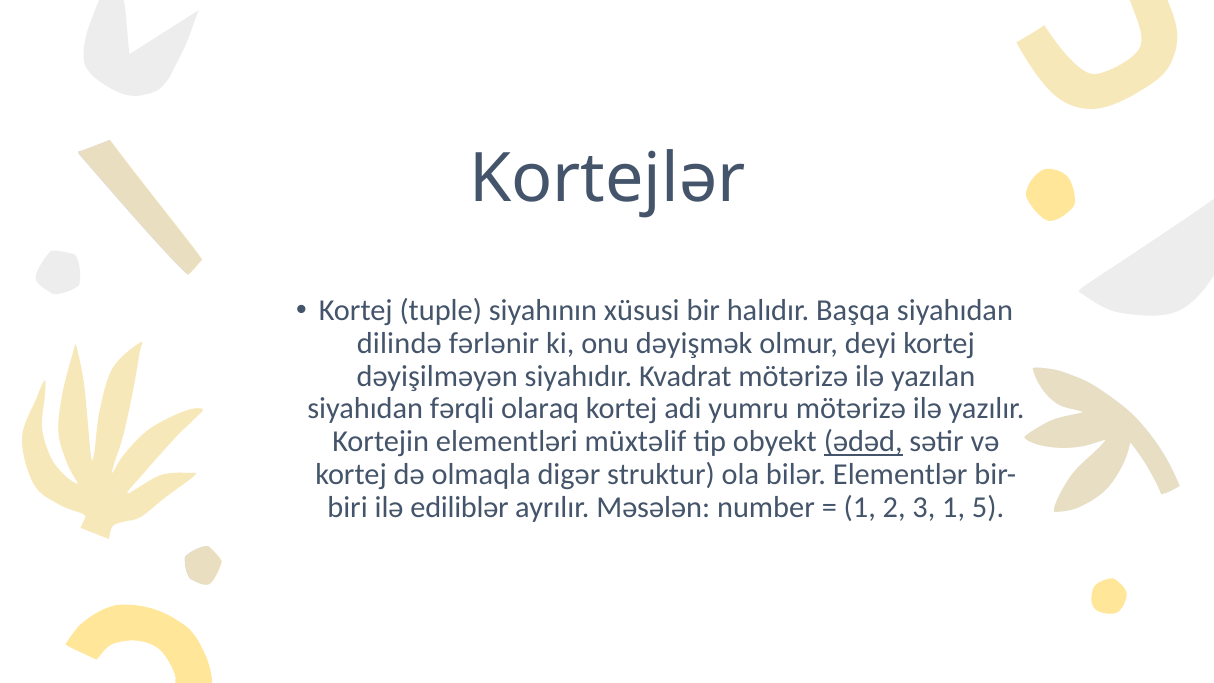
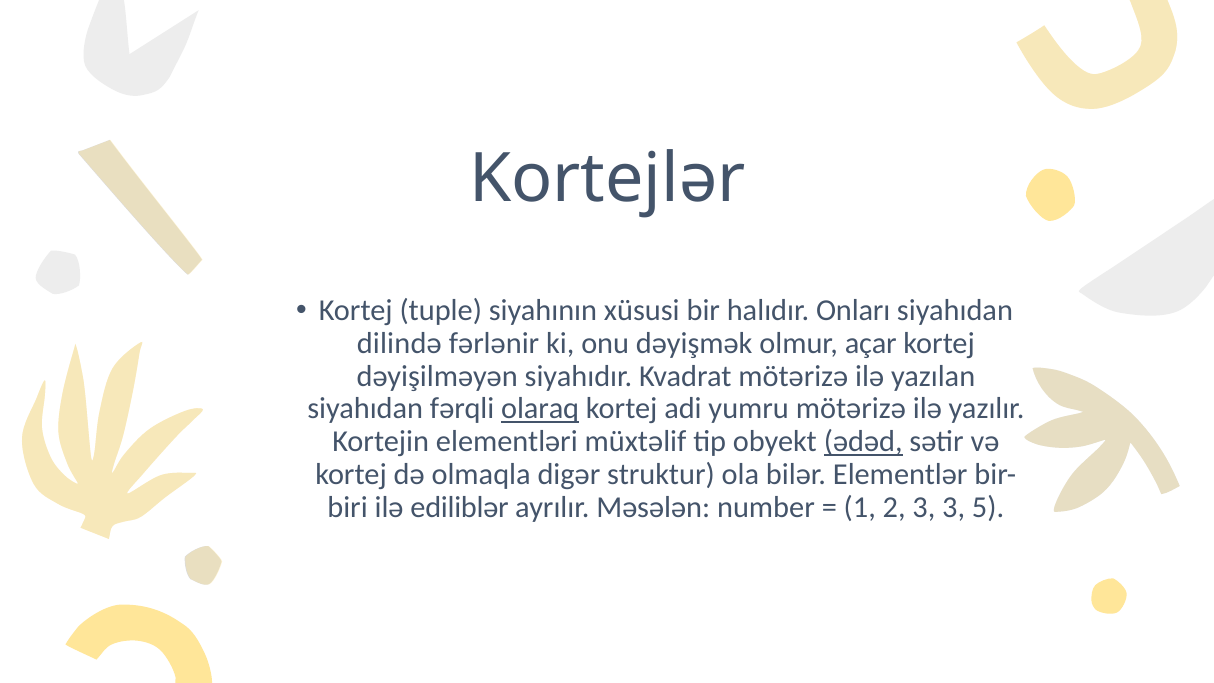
Başqa: Başqa -> Onları (853, 310)
deyi: deyi -> açar (871, 343)
olaraq underline: none -> present (540, 409)
3 1: 1 -> 3 (954, 507)
